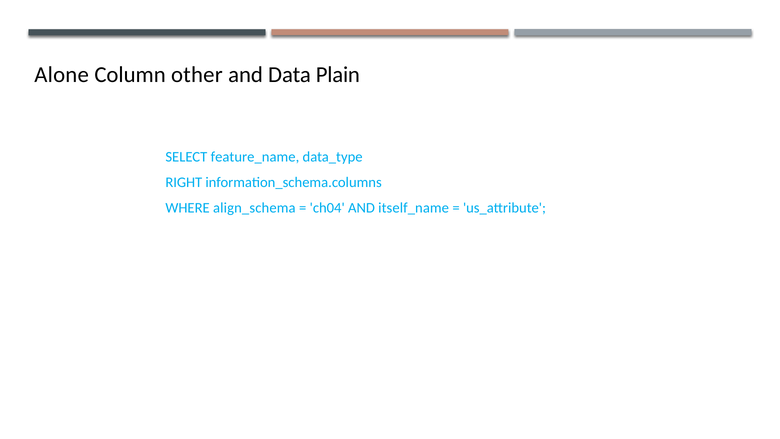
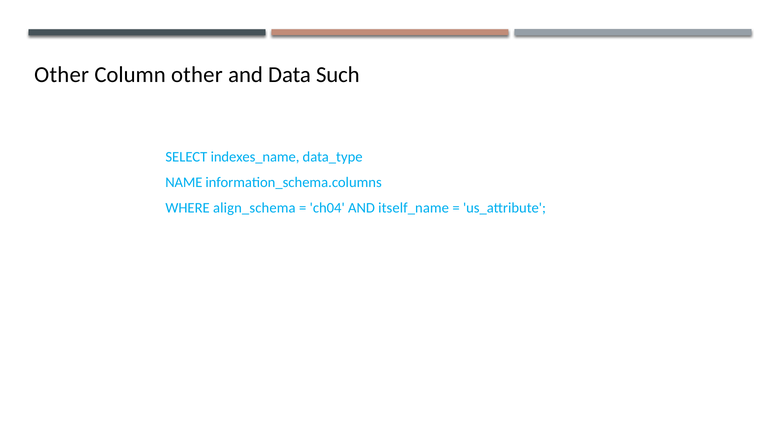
Alone: Alone -> Other (62, 75)
Plain: Plain -> Such (338, 75)
feature_name: feature_name -> indexes_name (255, 157)
RIGHT: RIGHT -> NAME (184, 182)
